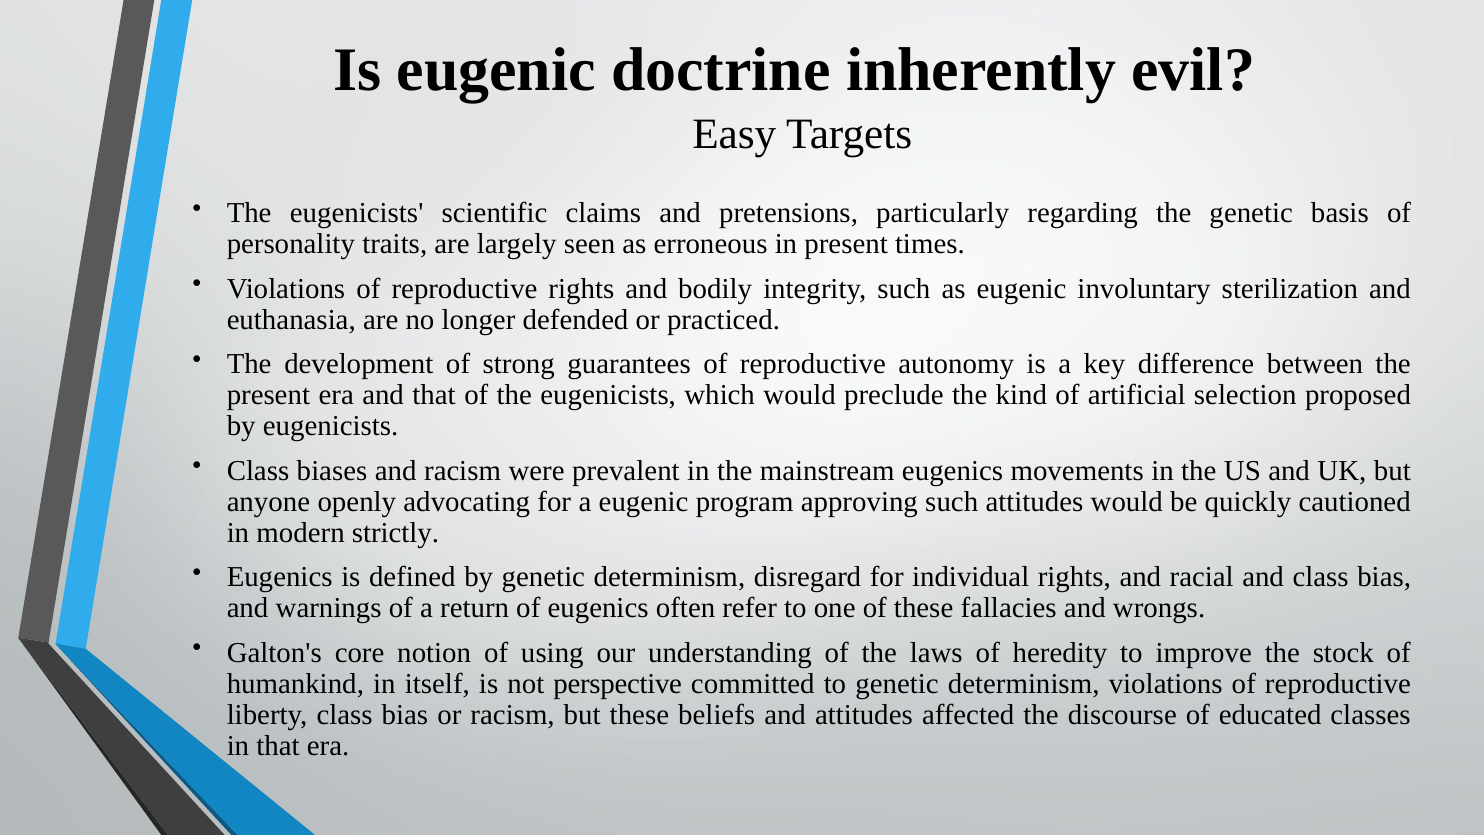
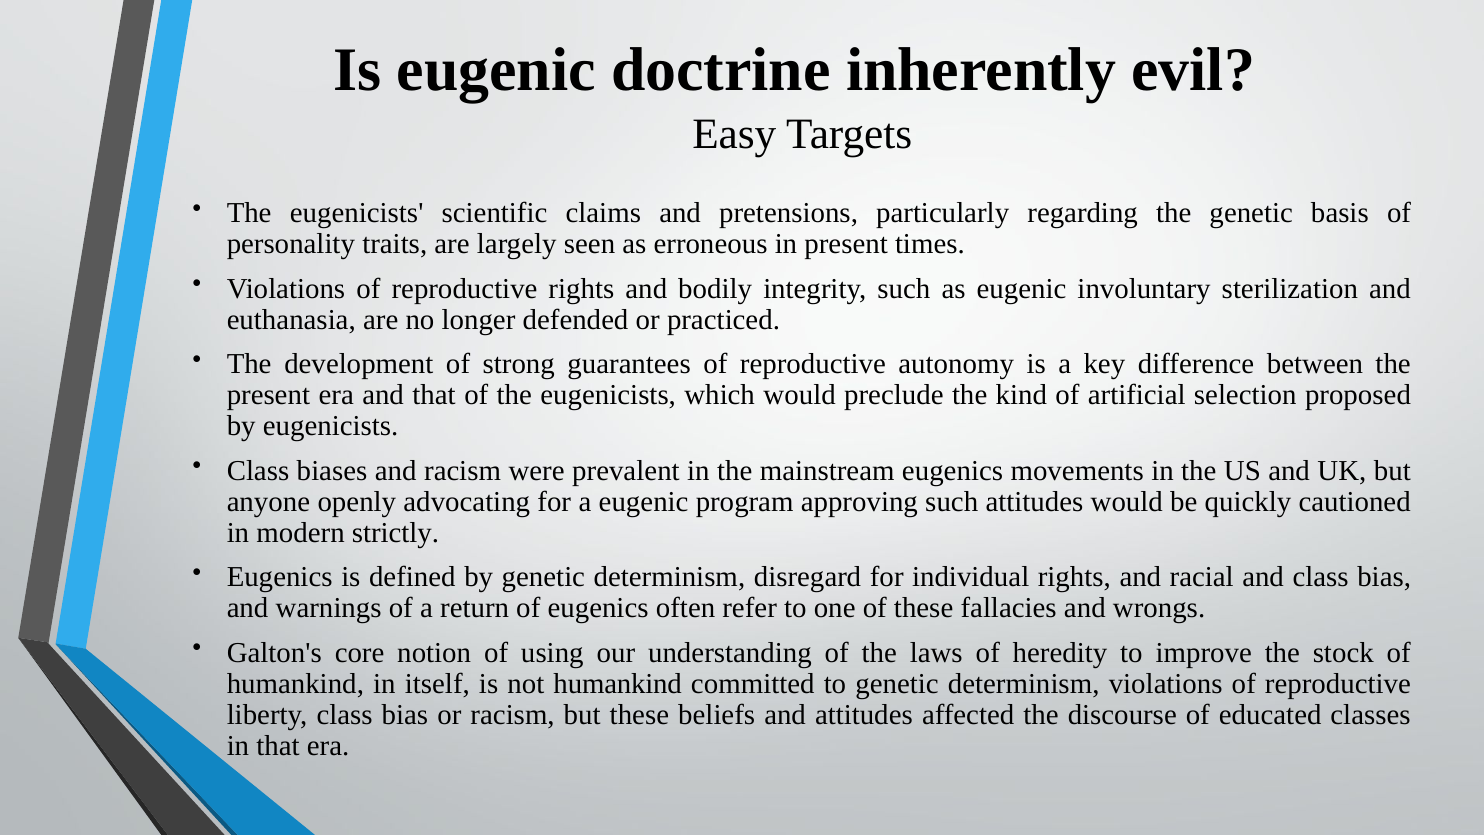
not perspective: perspective -> humankind (618, 684)
